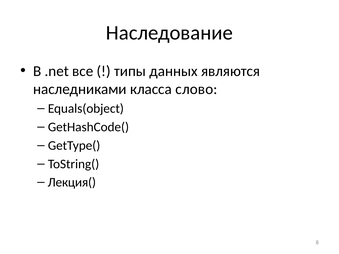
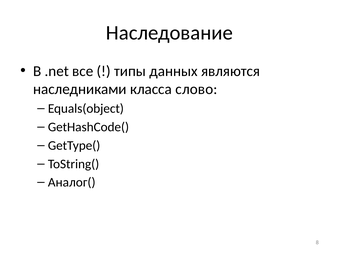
Лекция(: Лекция( -> Аналог( (72, 183)
